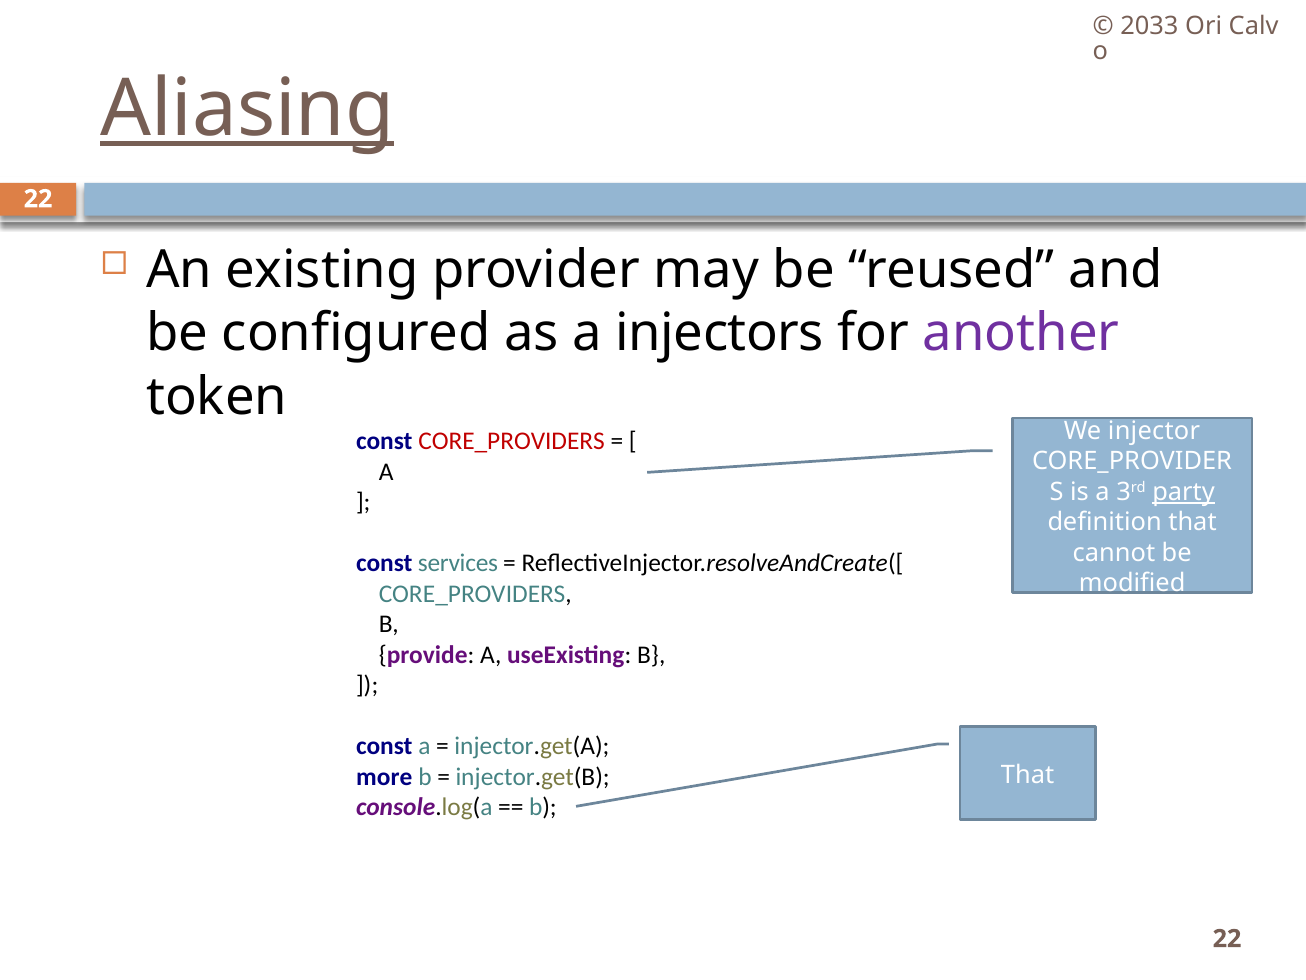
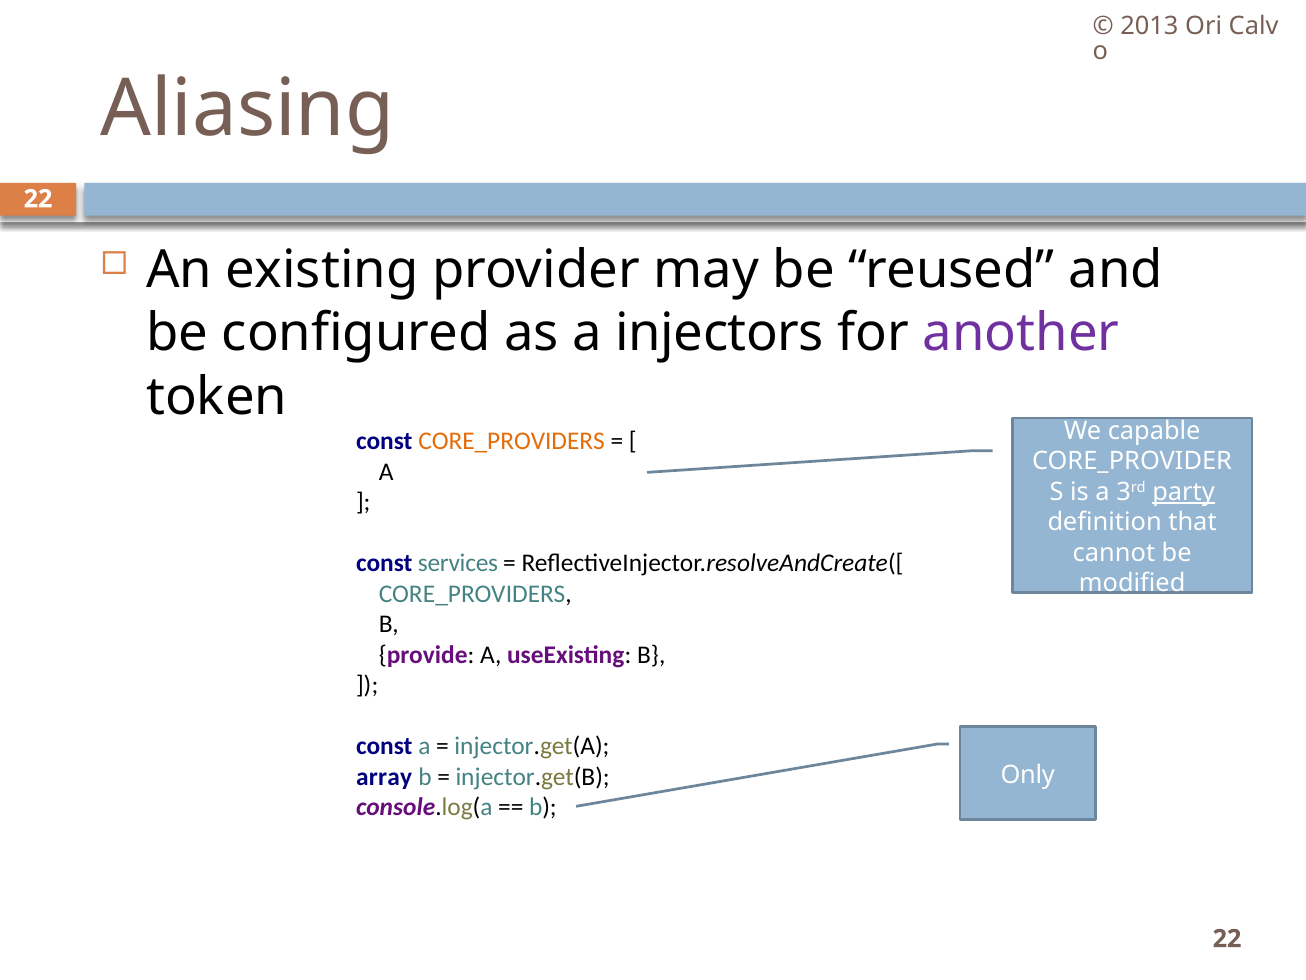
2033: 2033 -> 2013 (1149, 26)
Aliasing underline: present -> none (247, 109)
injector: injector -> capable (1154, 431)
CORE_PROVIDERS colour: red -> orange (512, 441)
more: more -> array (384, 777)
That: That -> Only (1028, 774)
